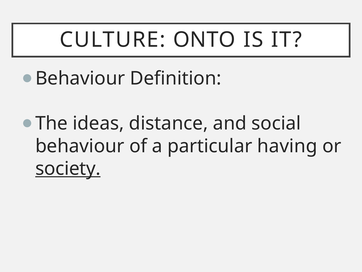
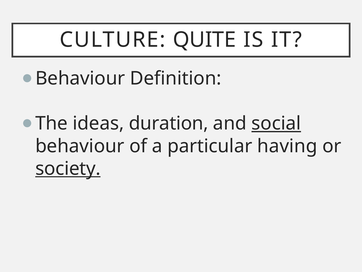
ONTO: ONTO -> QUITE (204, 40)
distance: distance -> duration (169, 123)
social underline: none -> present (276, 123)
